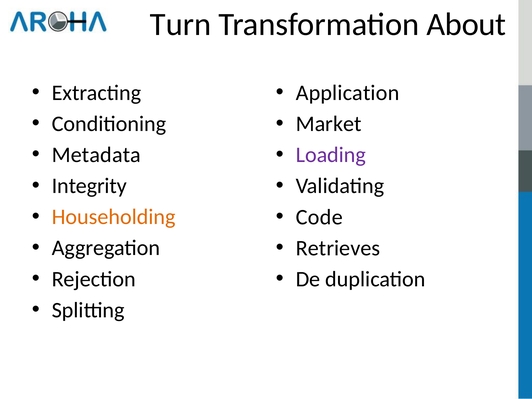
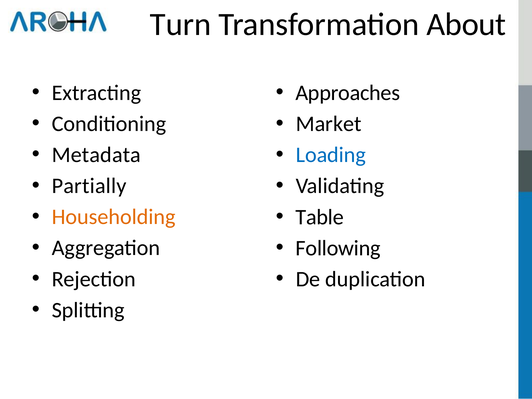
Application: Application -> Approaches (348, 93)
Loading colour: purple -> blue (331, 155)
Integrity: Integrity -> Partially (89, 186)
Code: Code -> Table (320, 217)
Retrieves: Retrieves -> Following (338, 248)
